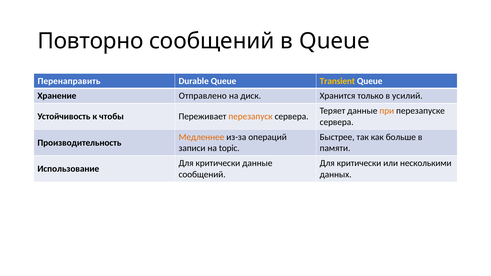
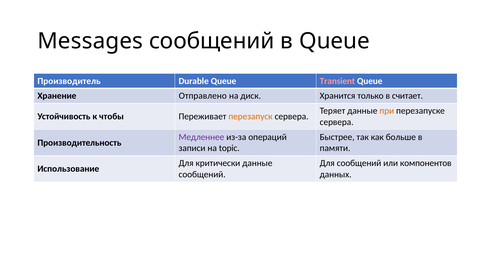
Повторно: Повторно -> Messages (90, 41)
Перенаправить: Перенаправить -> Производитель (69, 81)
Transient colour: yellow -> pink (337, 81)
усилий: усилий -> считает (407, 96)
Медленнее colour: orange -> purple (201, 137)
критически: критически -> сообщений (359, 163)
несколькими: несколькими -> компонентов (426, 163)
